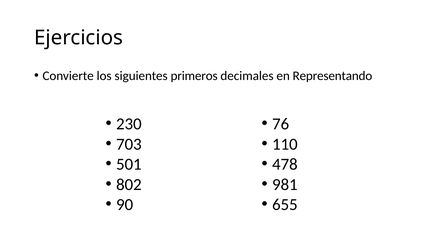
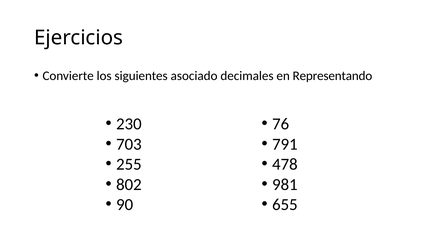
primeros: primeros -> asociado (194, 76)
110: 110 -> 791 (285, 144)
501: 501 -> 255 (129, 164)
